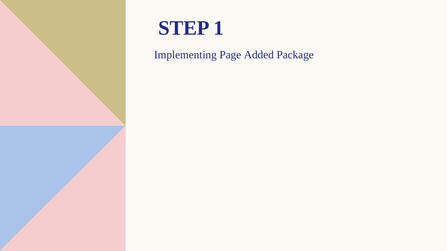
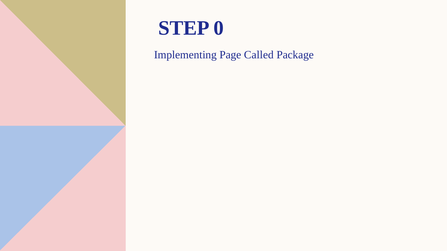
1: 1 -> 0 (219, 28)
Added: Added -> Called (259, 55)
